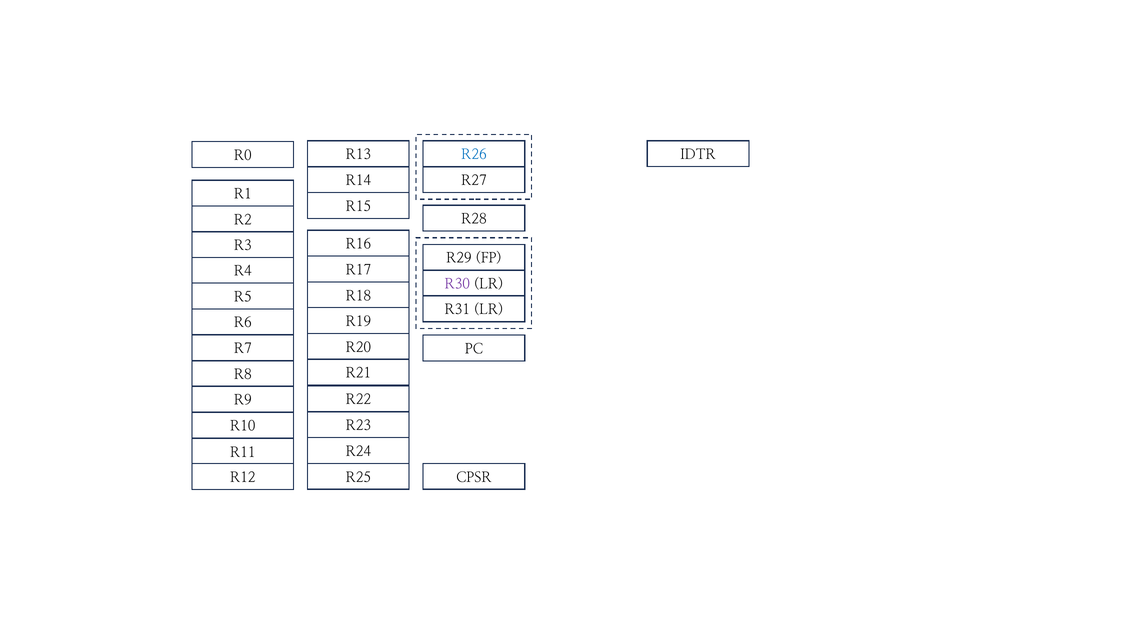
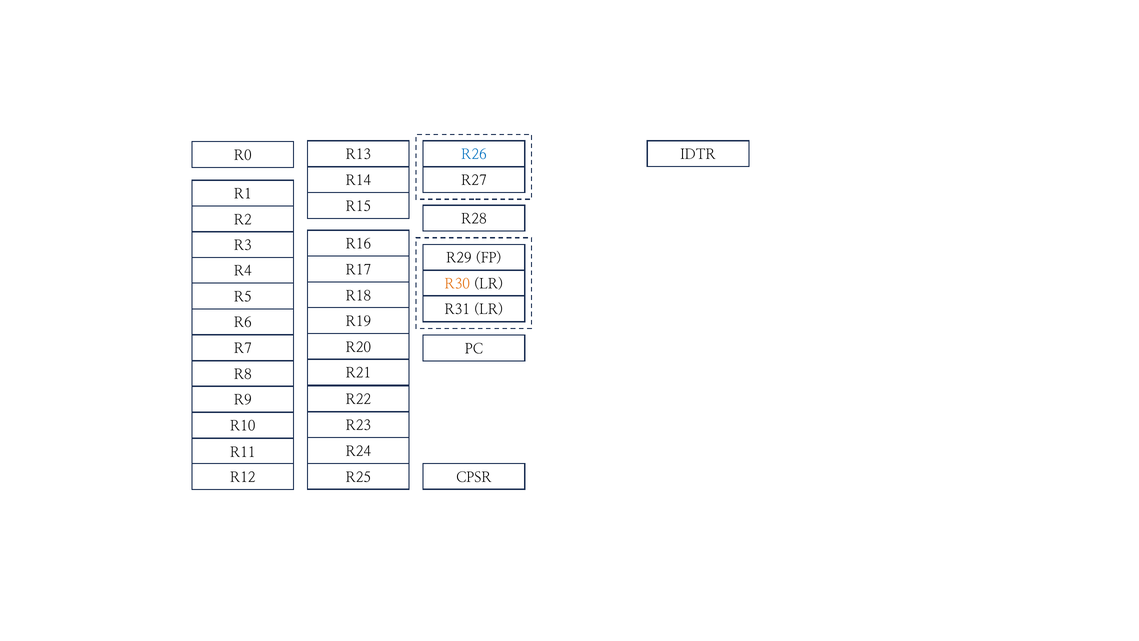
R30 colour: purple -> orange (457, 284)
